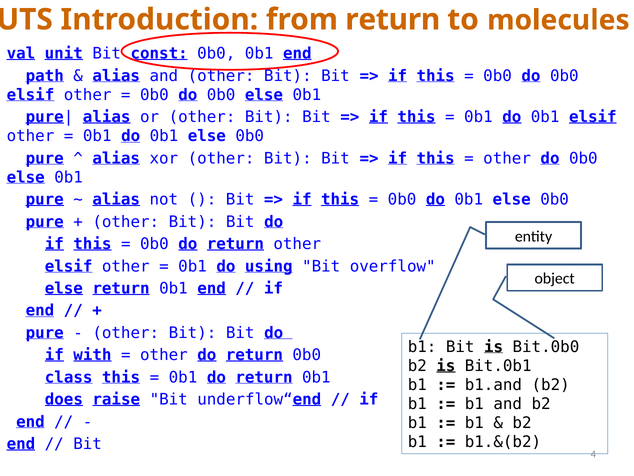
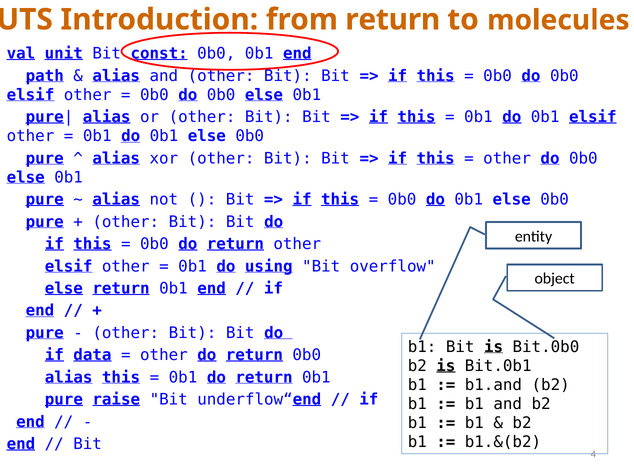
with: with -> data (92, 355)
class: class -> alias (69, 377)
does: does -> pure (64, 399)
